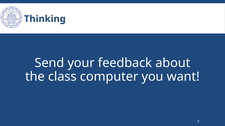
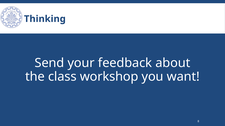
computer: computer -> workshop (109, 77)
